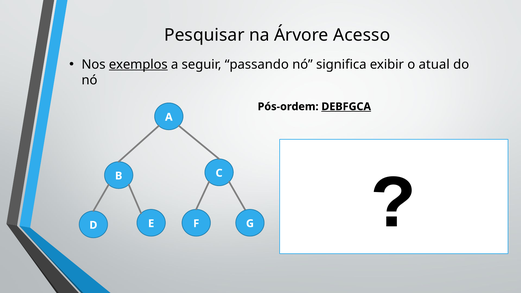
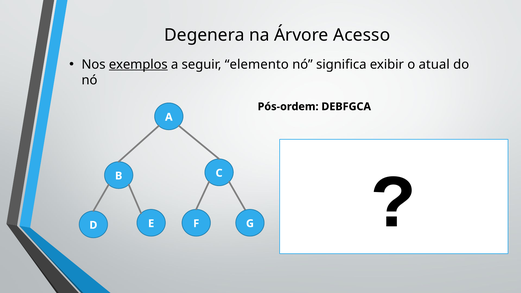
Pesquisar: Pesquisar -> Degenera (204, 35)
passando: passando -> elemento (257, 64)
DEBFGCA underline: present -> none (346, 107)
